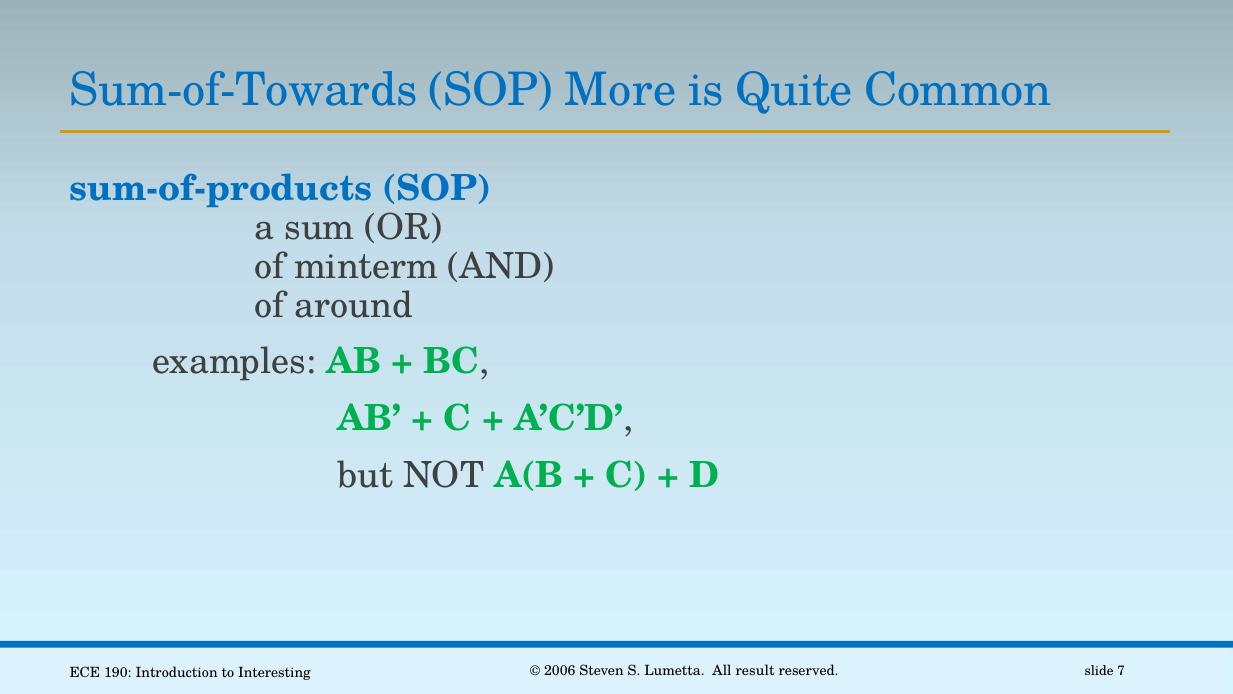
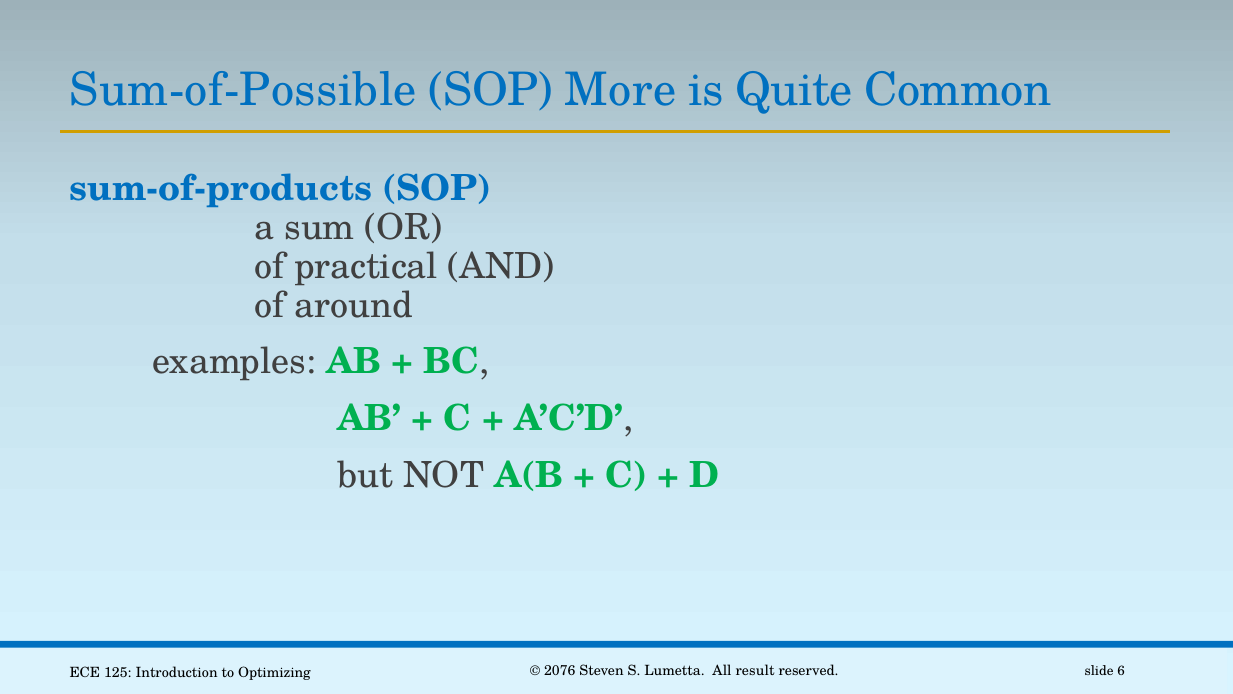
Sum-of-Towards: Sum-of-Towards -> Sum-of-Possible (243, 90)
minterm: minterm -> practical (366, 266)
2006: 2006 -> 2076 (560, 671)
190: 190 -> 125 (118, 673)
Interesting: Interesting -> Optimizing (274, 673)
7: 7 -> 6 (1121, 671)
